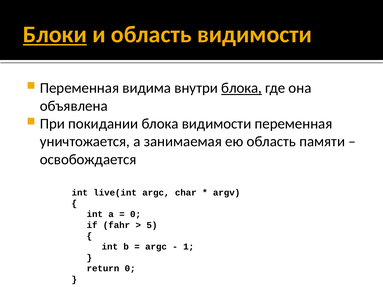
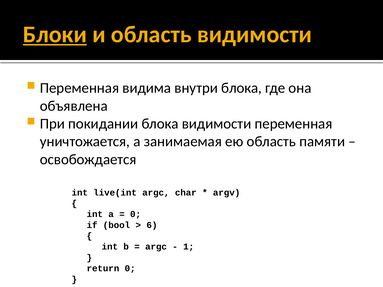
блока underline: present -> none (242, 88)
fahr: fahr -> bool (117, 225)
5: 5 -> 6 (152, 225)
